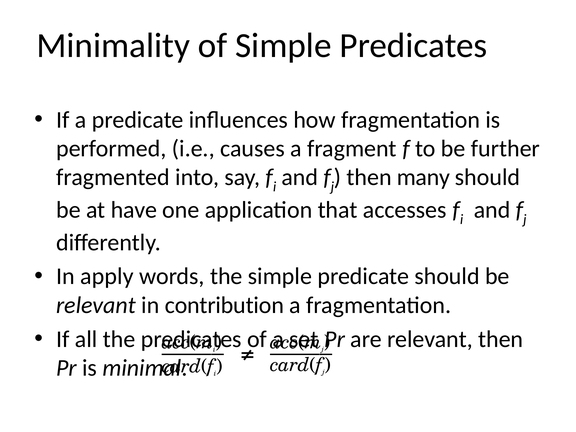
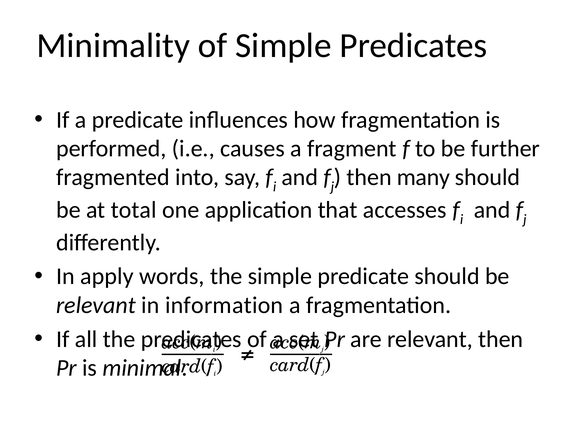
have: have -> total (134, 210)
contribution: contribution -> information (224, 305)
